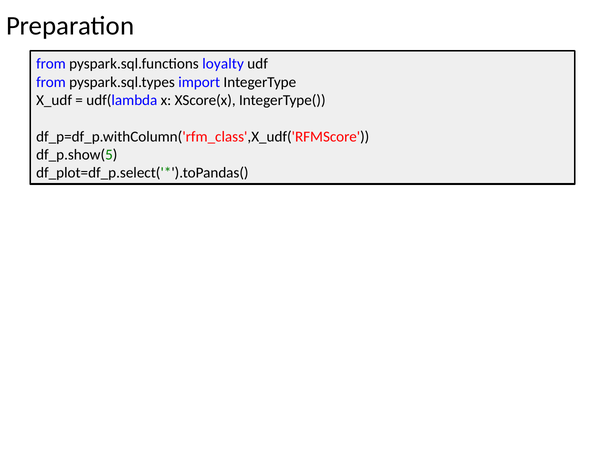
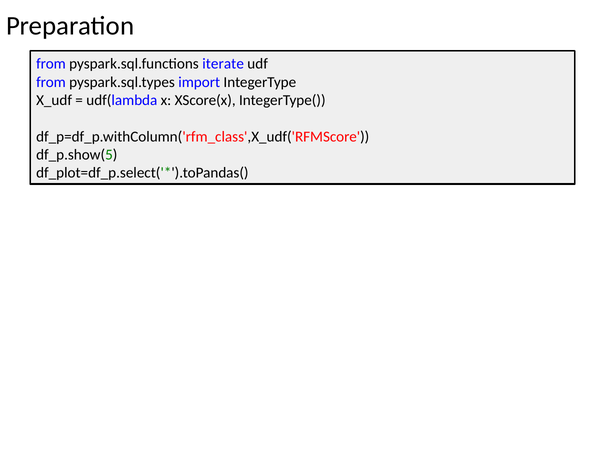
loyalty: loyalty -> iterate (223, 64)
